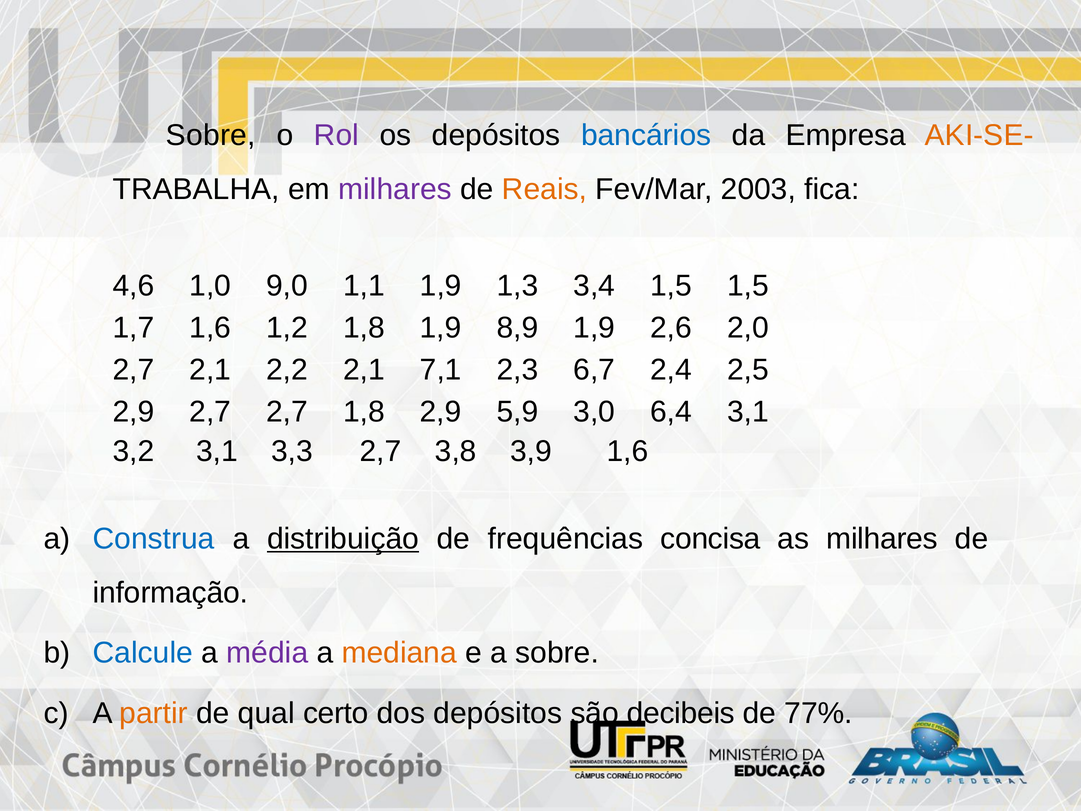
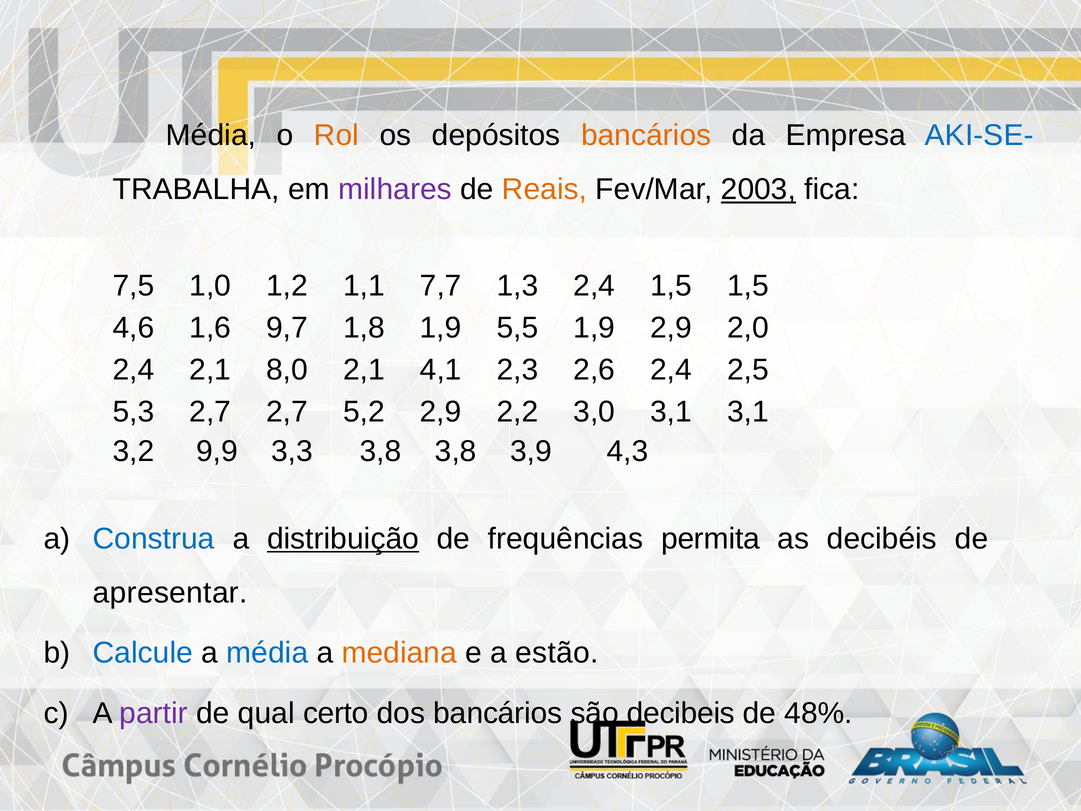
Sobre: Sobre -> Média (211, 135)
Rol colour: purple -> orange (336, 135)
bancários colour: blue -> orange (646, 135)
AKI-SE- colour: orange -> blue (979, 135)
2003 underline: none -> present (758, 189)
4,6: 4,6 -> 7,5 (134, 286)
9,0: 9,0 -> 1,2 (287, 286)
1,1 1,9: 1,9 -> 7,7 (441, 286)
1,3 3,4: 3,4 -> 2,4 (594, 286)
1,7: 1,7 -> 4,6 (134, 328)
1,2: 1,2 -> 9,7 (287, 328)
8,9: 8,9 -> 5,5 (518, 328)
1,9 2,6: 2,6 -> 2,9 (671, 328)
2,7: 2,7 -> 2,4 (134, 370)
2,2: 2,2 -> 8,0 (287, 370)
7,1: 7,1 -> 4,1 (441, 370)
6,7: 6,7 -> 2,6 (594, 370)
2,9: 2,9 -> 5,3 (134, 412)
2,7 1,8: 1,8 -> 5,2 (364, 412)
5,9: 5,9 -> 2,2 (518, 412)
3,0 6,4: 6,4 -> 3,1 (671, 412)
3,2 3,1: 3,1 -> 9,9 (217, 451)
3,3 2,7: 2,7 -> 3,8 (381, 451)
3,9 1,6: 1,6 -> 4,3 (628, 451)
concisa: concisa -> permita (710, 539)
as milhares: milhares -> decibéis (882, 539)
informação: informação -> apresentar (170, 593)
média colour: purple -> blue (267, 653)
a sobre: sobre -> estão (557, 653)
partir colour: orange -> purple (154, 713)
dos depósitos: depósitos -> bancários (498, 713)
77%: 77% -> 48% (819, 713)
